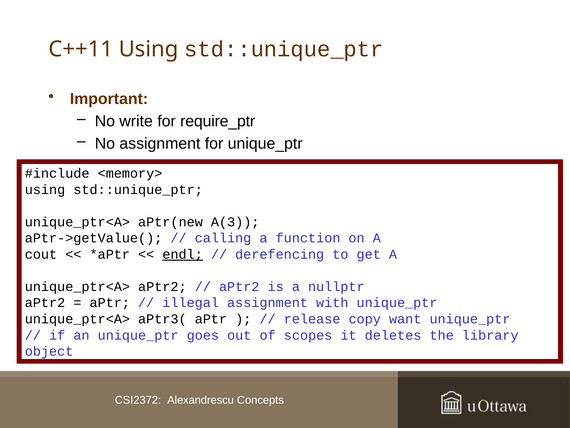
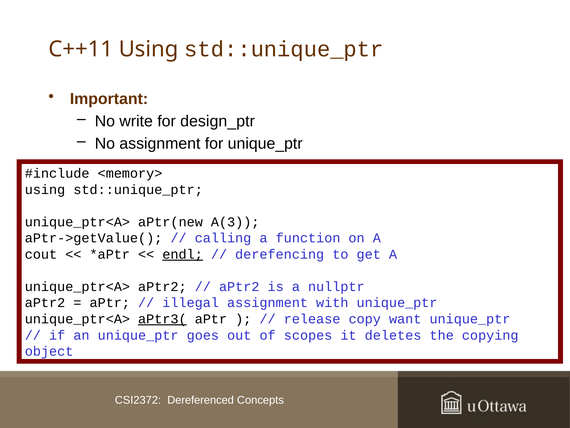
require_ptr: require_ptr -> design_ptr (218, 121)
aPtr3( underline: none -> present (162, 319)
library: library -> copying (490, 335)
Alexandrescu: Alexandrescu -> Dereferenced (201, 400)
